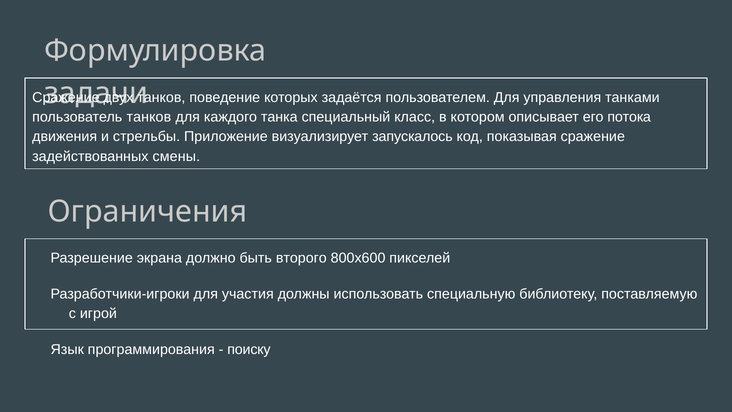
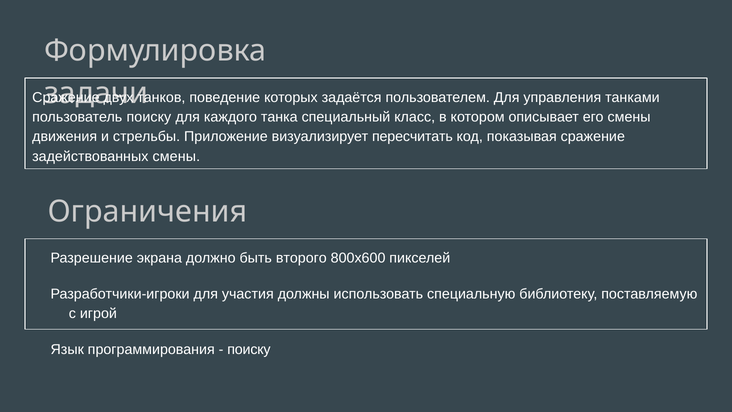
пользователь танков: танков -> поиску (149, 117)
его потока: потока -> смены (629, 117)
запускалось: запускалось -> пересчитать (412, 137)
